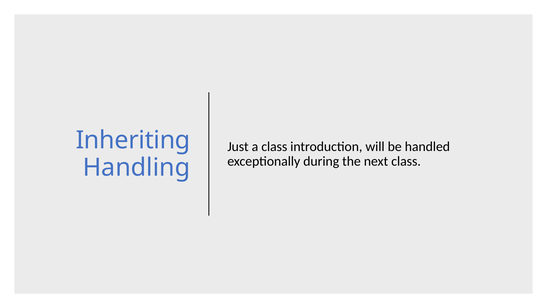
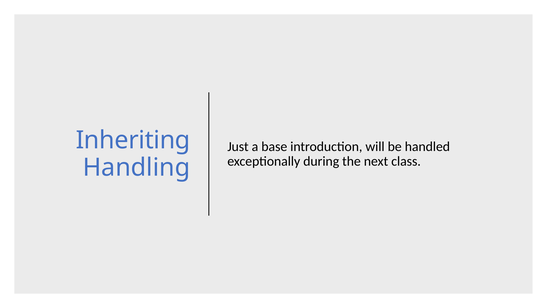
a class: class -> base (274, 146)
